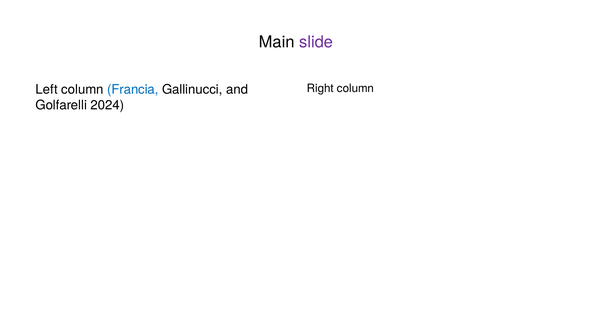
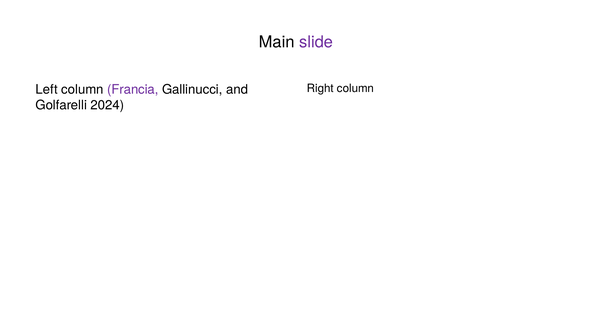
Francia colour: blue -> purple (133, 89)
